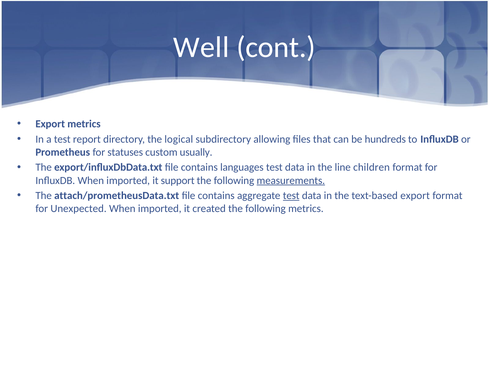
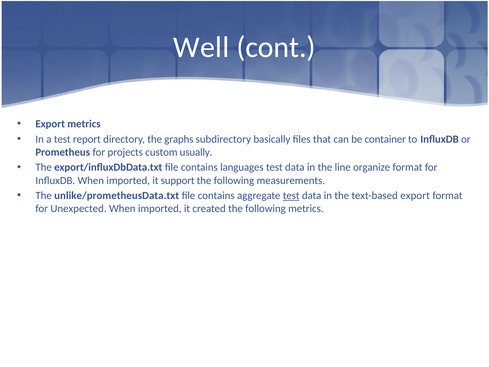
logical: logical -> graphs (179, 139)
allowing: allowing -> basically (272, 139)
hundreds: hundreds -> container (385, 139)
statuses: statuses -> projects (125, 152)
children: children -> organize (372, 167)
measurements underline: present -> none (291, 180)
attach/prometheusData.txt: attach/prometheusData.txt -> unlike/prometheusData.txt (117, 196)
